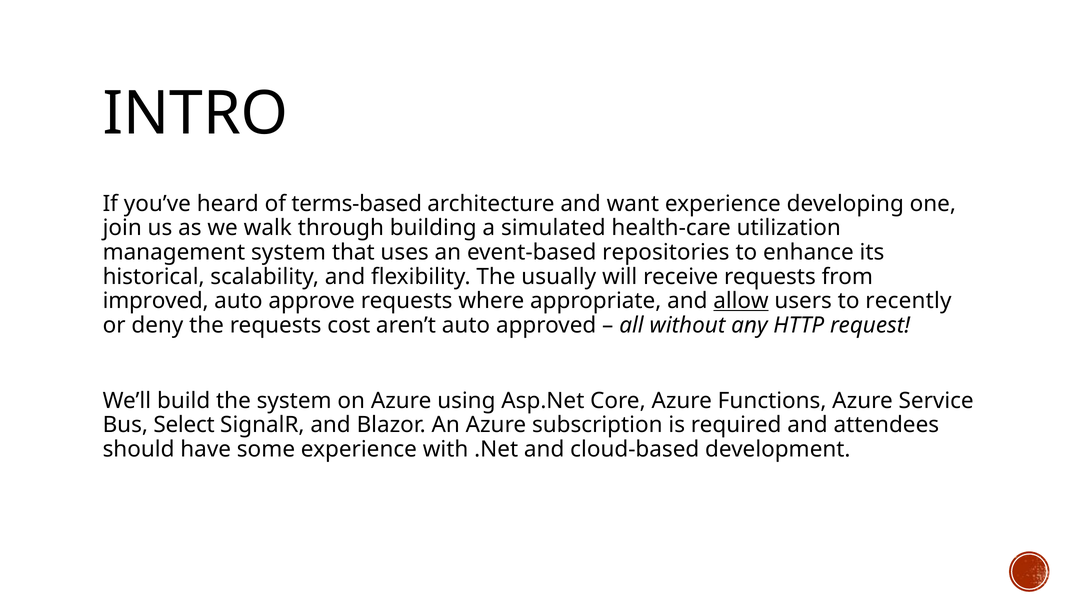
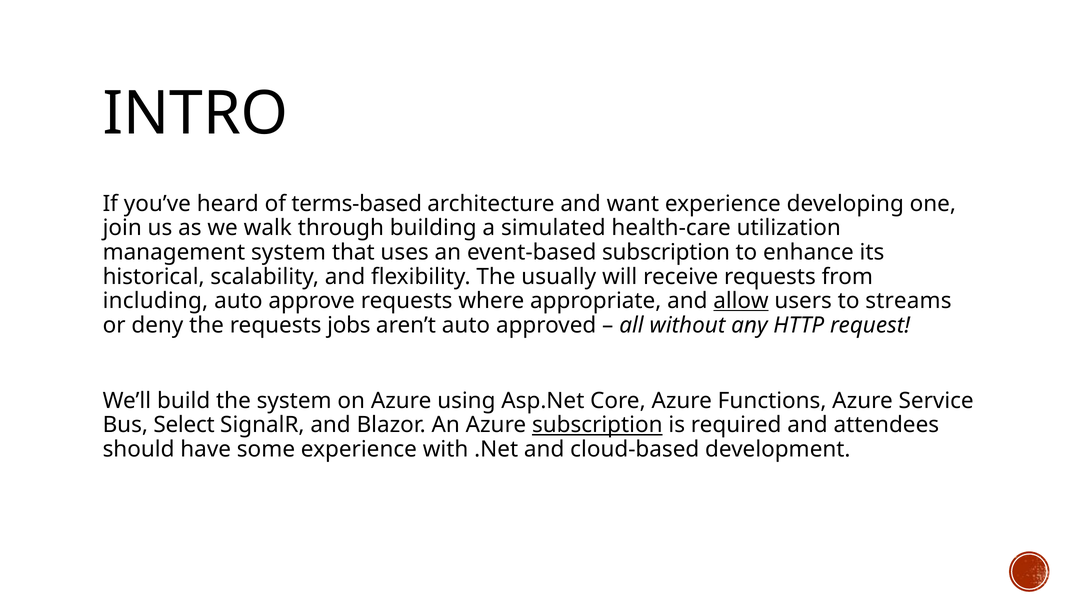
event-based repositories: repositories -> subscription (666, 252)
improved: improved -> including (155, 301)
recently: recently -> streams (908, 301)
cost: cost -> jobs (349, 325)
subscription underline: none -> present (597, 425)
